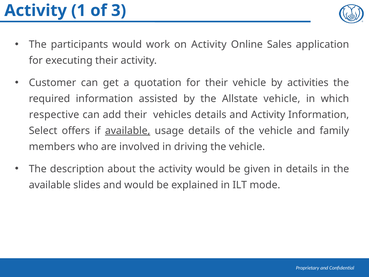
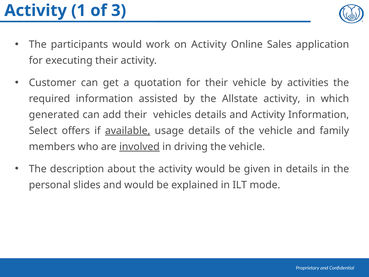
Allstate vehicle: vehicle -> activity (282, 99)
respective: respective -> generated (54, 115)
involved underline: none -> present (139, 147)
available: available -> personal (50, 185)
